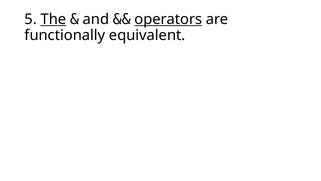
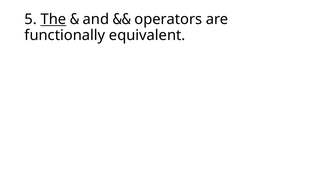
operators underline: present -> none (168, 19)
